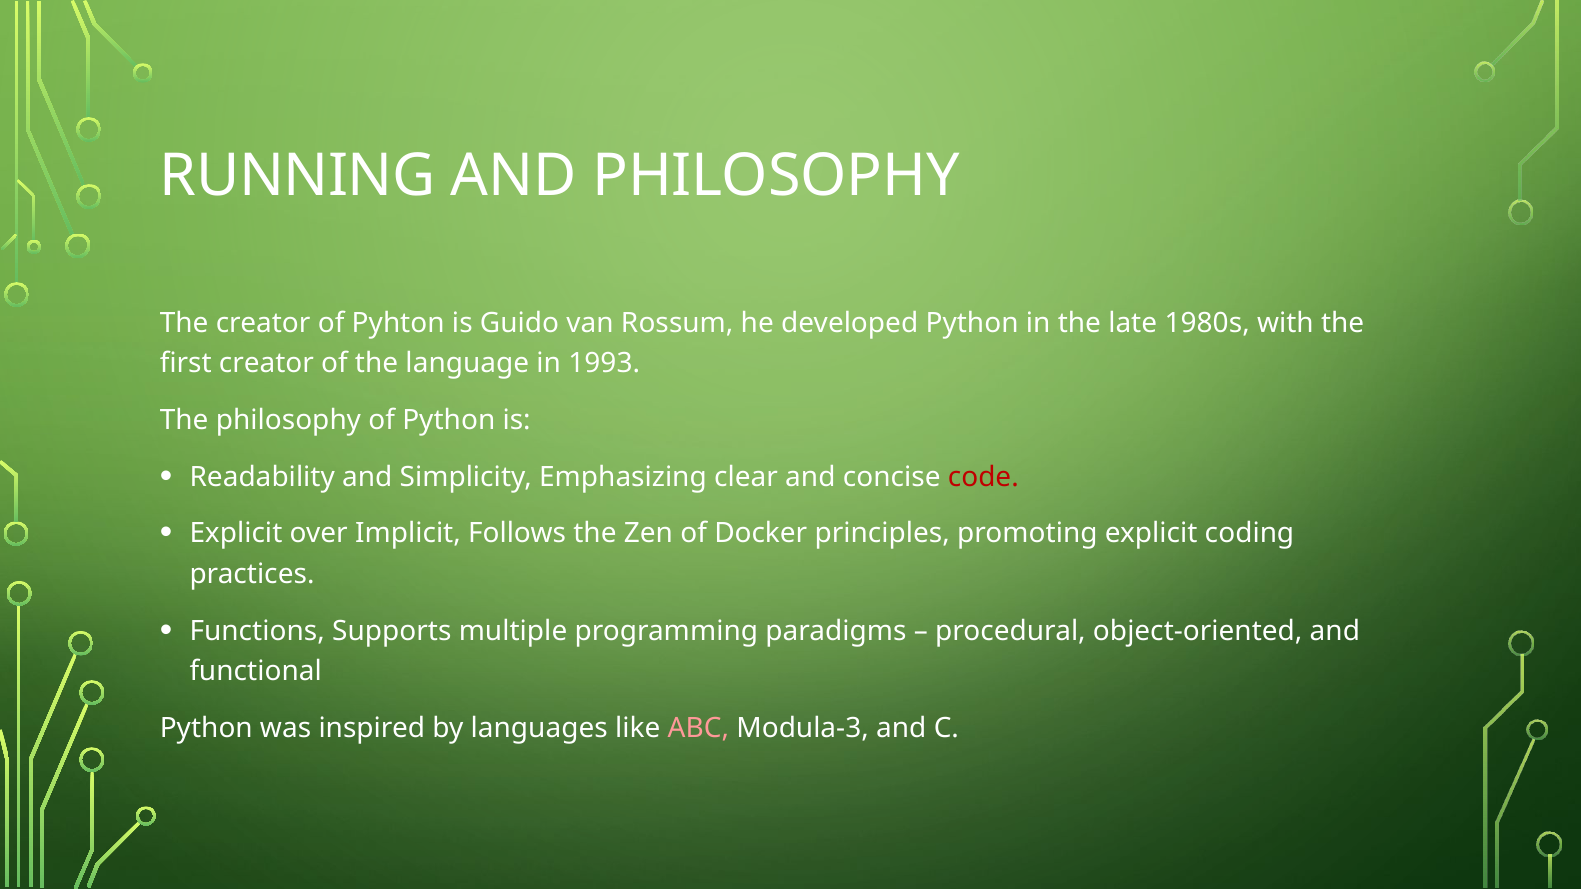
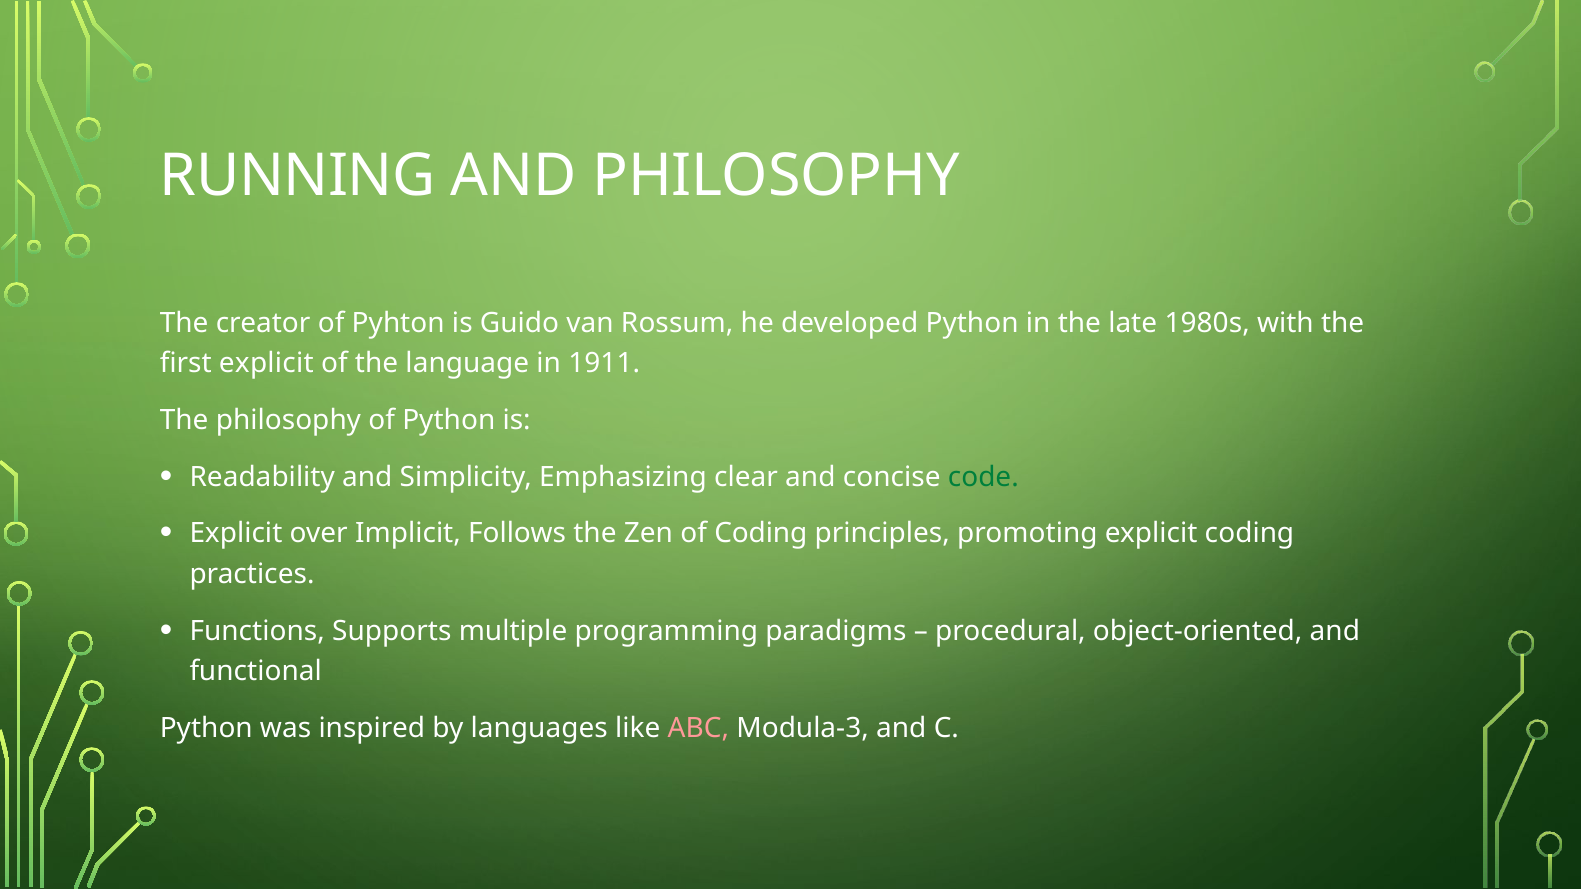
first creator: creator -> explicit (266, 363)
1993: 1993 -> 1911 (604, 363)
code colour: red -> green (983, 477)
of Docker: Docker -> Coding (761, 534)
